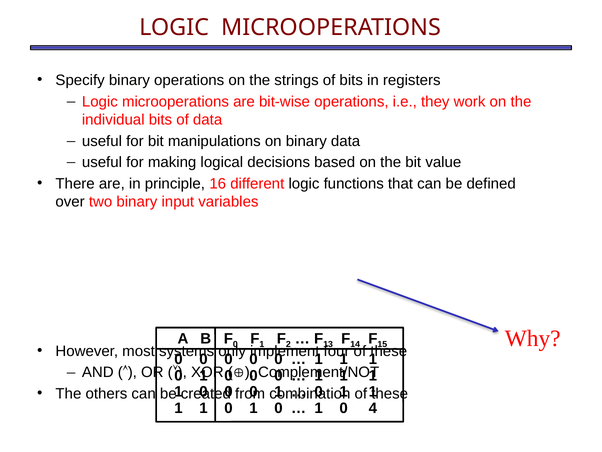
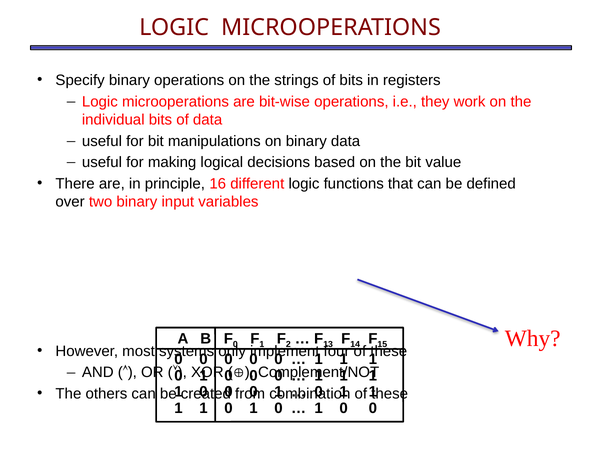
4: 4 -> 0 (373, 408)
